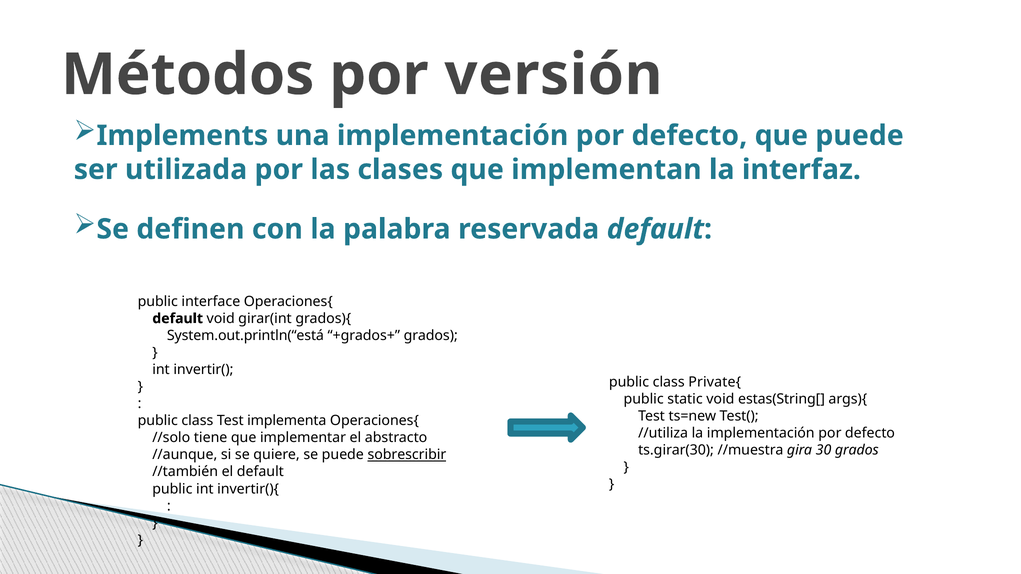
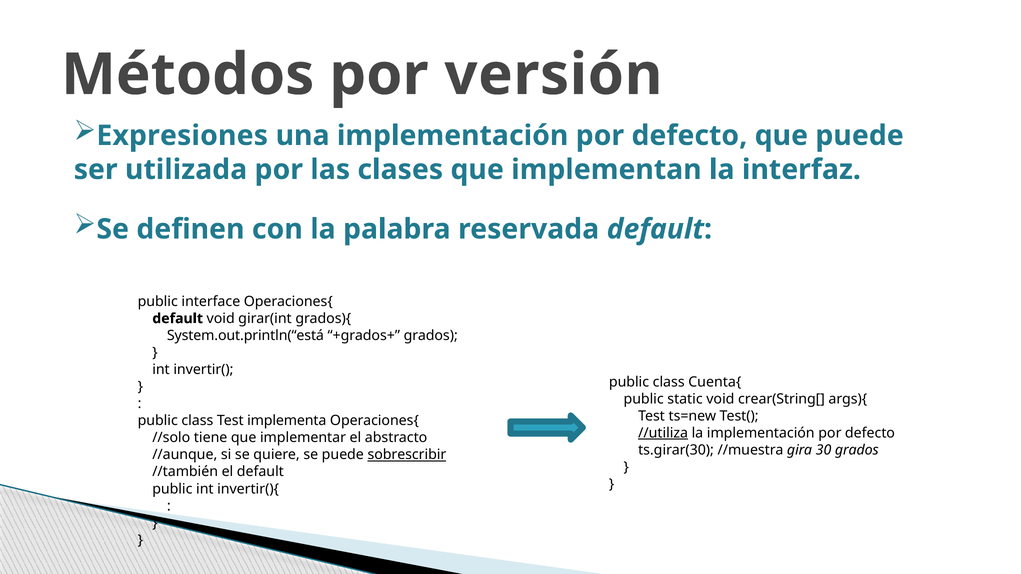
Implements: Implements -> Expresiones (182, 136)
Private{: Private{ -> Cuenta{ (715, 382)
estas(String[: estas(String[ -> crear(String[ (782, 399)
//utiliza underline: none -> present (663, 433)
